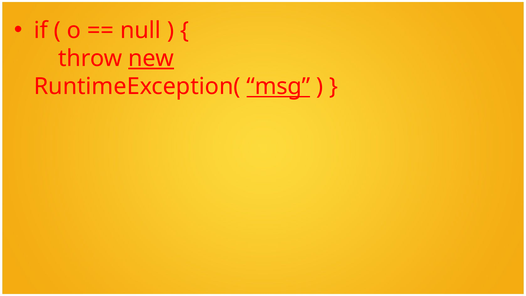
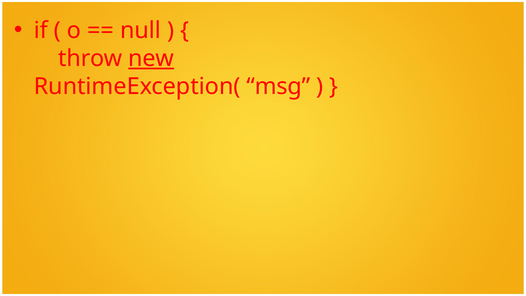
msg underline: present -> none (278, 86)
